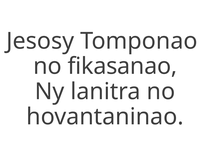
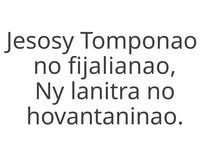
fikasanao: fikasanao -> fijalianao (122, 66)
